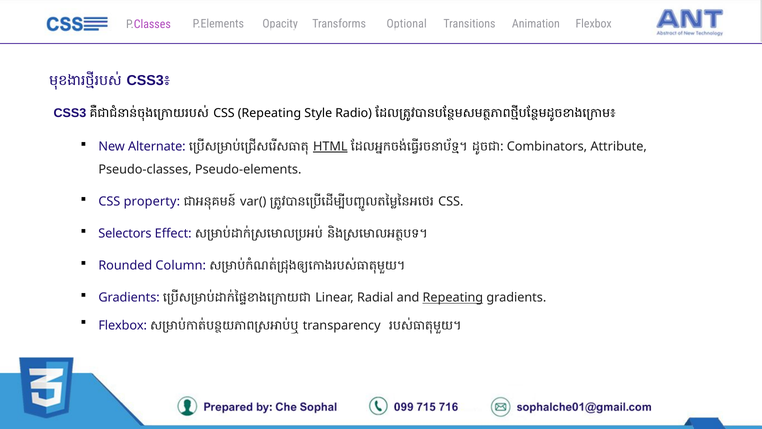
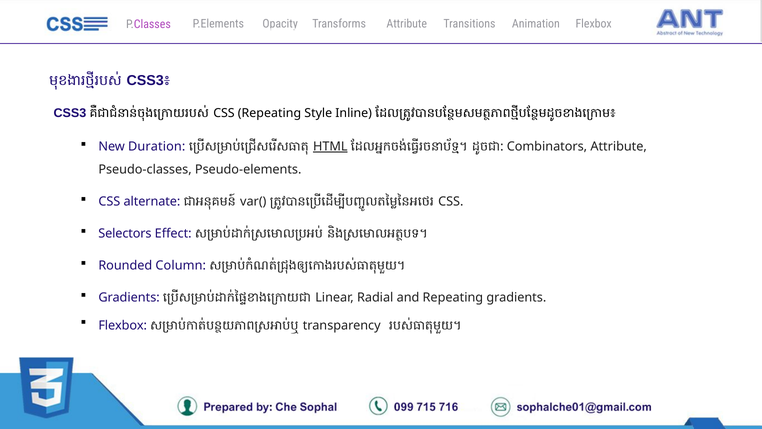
Transforms Optional: Optional -> Attribute (407, 24)
Radio: Radio -> Inline (354, 113)
Alternate: Alternate -> Duration (157, 146)
property: property -> alternate (152, 201)
Repeating underline: present -> none (453, 297)
